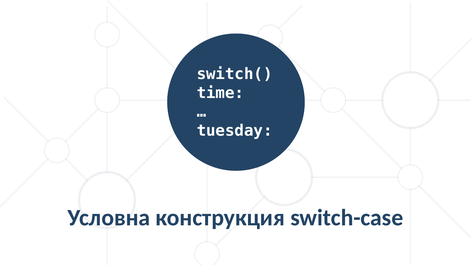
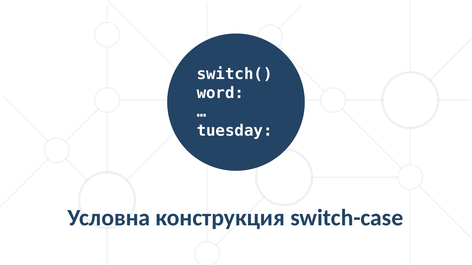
time: time -> word (220, 93)
